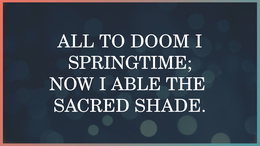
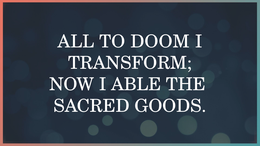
SPRINGTIME: SPRINGTIME -> TRANSFORM (130, 63)
SHADE: SHADE -> GOODS (170, 106)
